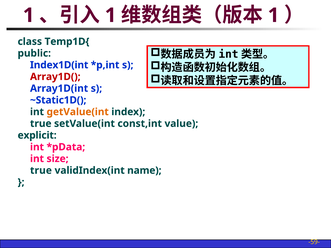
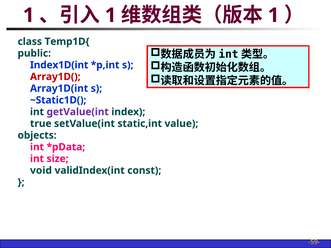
getValue(int colour: orange -> purple (78, 112)
const,int: const,int -> static,int (140, 124)
explicit: explicit -> objects (37, 135)
true: true -> void (41, 171)
name: name -> const (144, 171)
